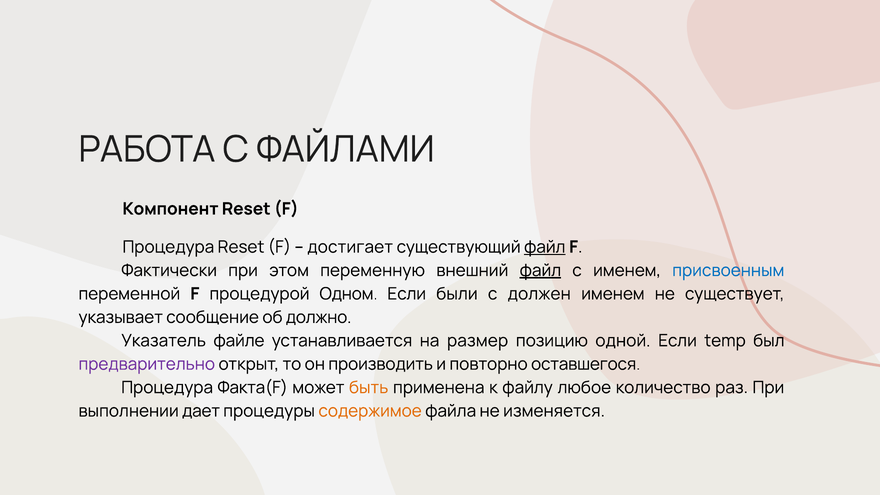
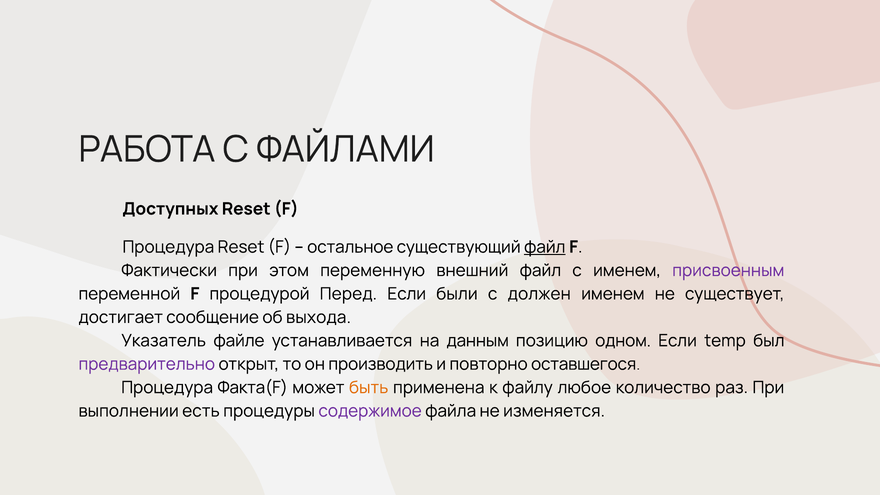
Компонент: Компонент -> Доступных (170, 209)
достигает: достигает -> остальное (350, 247)
файл underline: present -> none (540, 270)
присвоенным colour: blue -> purple (728, 270)
Одном: Одном -> Перед (348, 294)
указывает: указывает -> достигает (121, 317)
должно: должно -> выхода (318, 317)
размер: размер -> данным (478, 341)
одной: одной -> одном (623, 341)
дает: дает -> есть (201, 411)
содержимое colour: orange -> purple (370, 411)
